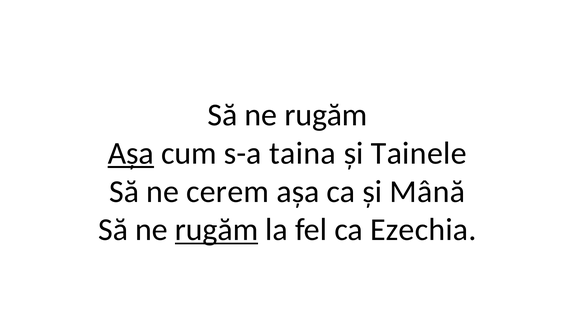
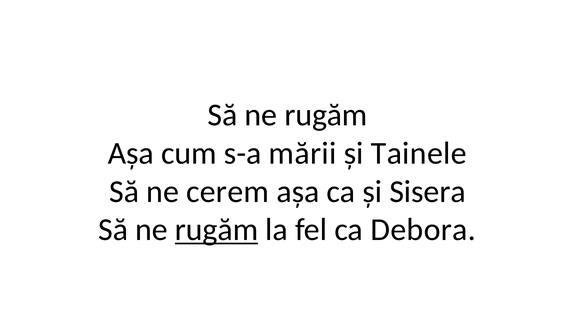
Așa underline: present -> none (131, 153)
taina: taina -> mării (303, 153)
Mână: Mână -> Sisera (428, 192)
Ezechia: Ezechia -> Debora (423, 230)
